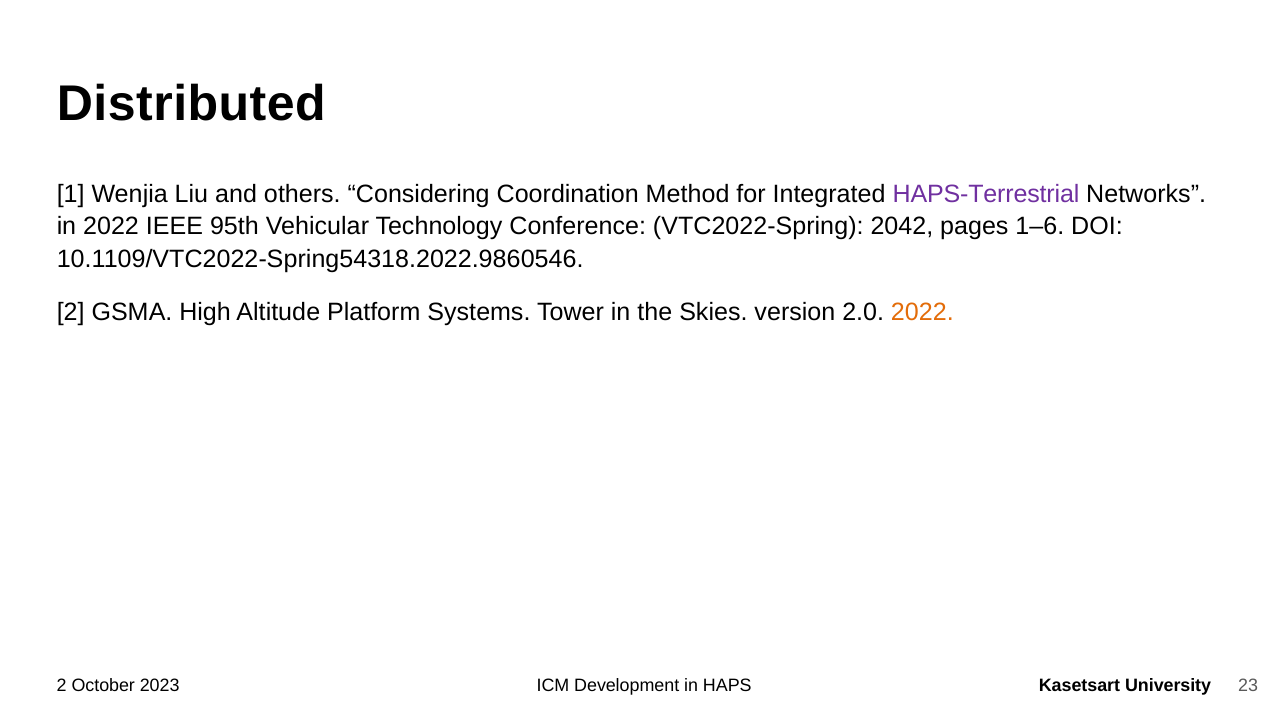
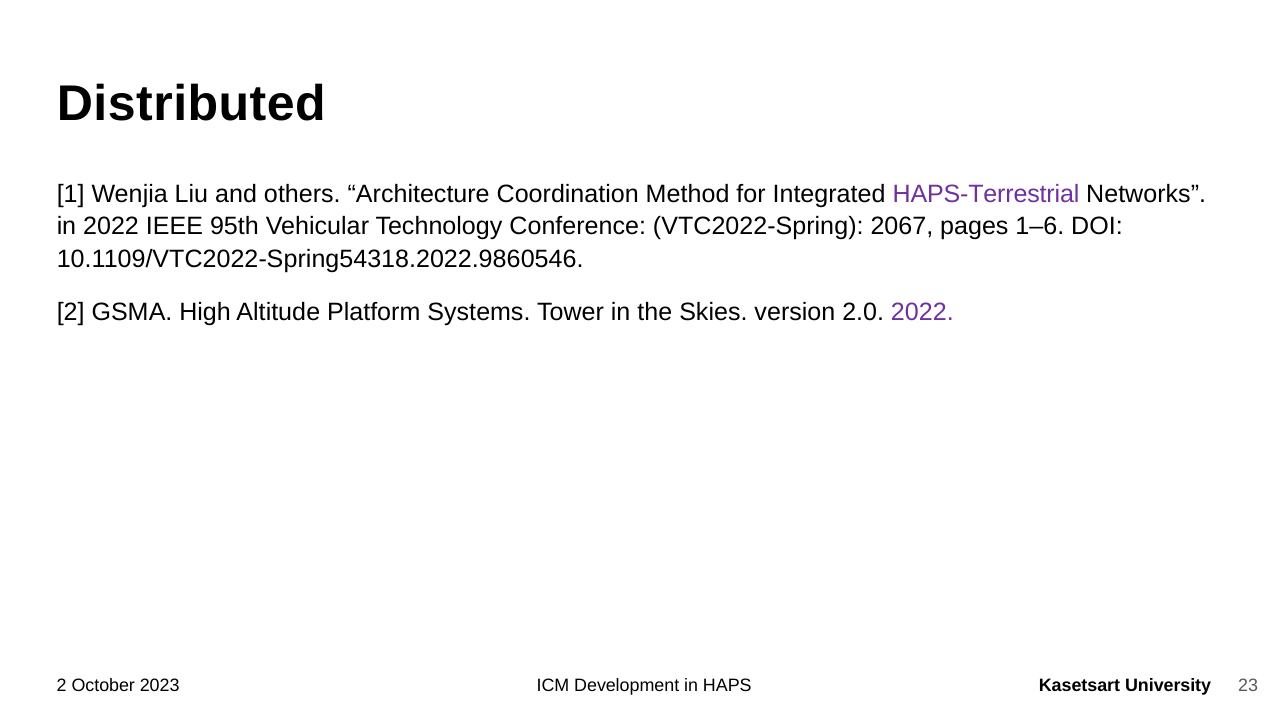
Considering: Considering -> Architecture (419, 194)
2042: 2042 -> 2067 (902, 226)
2022 colour: orange -> purple (922, 312)
